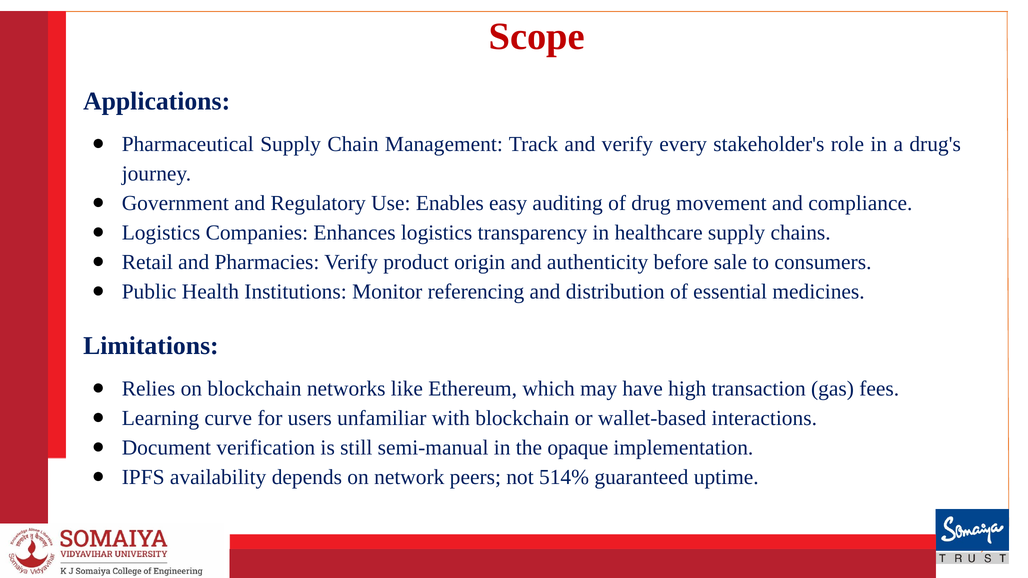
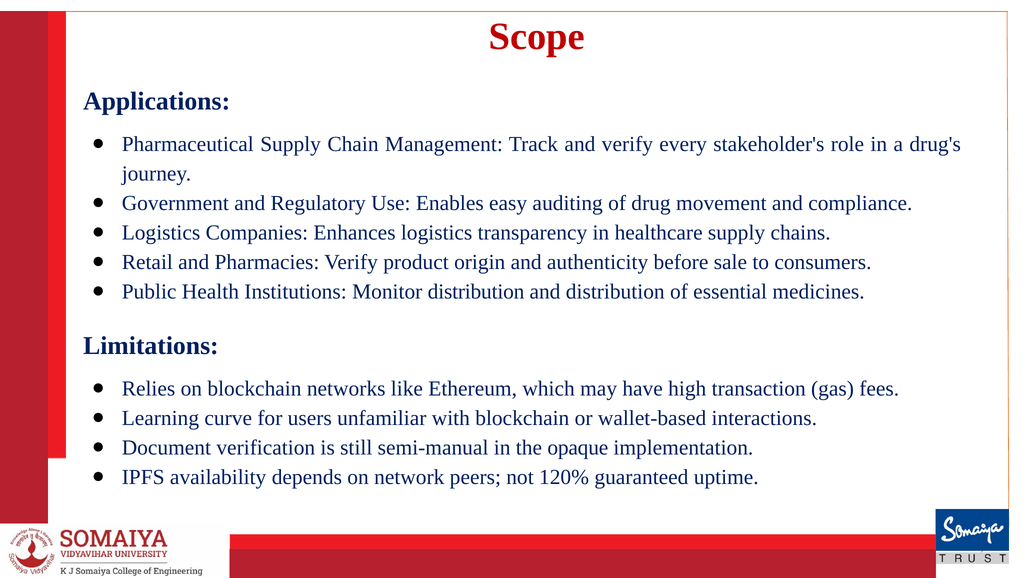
Monitor referencing: referencing -> distribution (476, 292)
514%: 514% -> 120% (564, 477)
